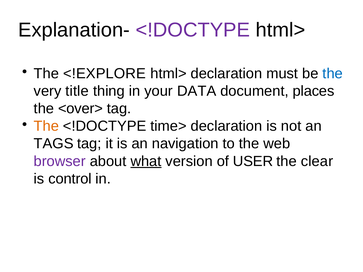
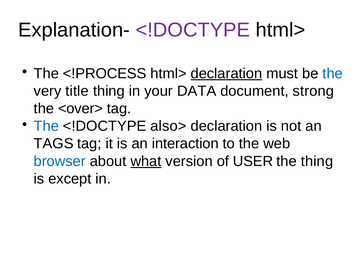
<!EXPLORE: <!EXPLORE -> <!PROCESS (105, 73)
declaration underline: none -> present (226, 73)
places: places -> strong (313, 91)
The colour: orange -> blue (46, 126)
time>: time> -> also> (168, 126)
navigation: navigation -> interaction (185, 144)
browser colour: purple -> blue (60, 161)
the clear: clear -> thing (317, 161)
control: control -> except (70, 179)
